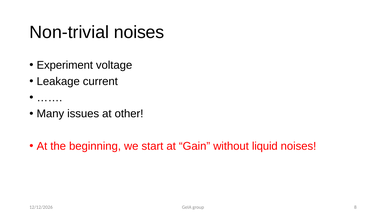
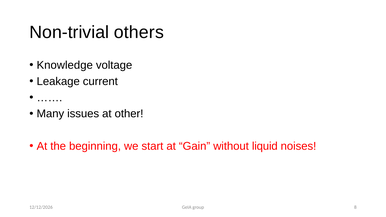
Non-trivial noises: noises -> others (139, 32)
Experiment: Experiment -> Knowledge (65, 65)
